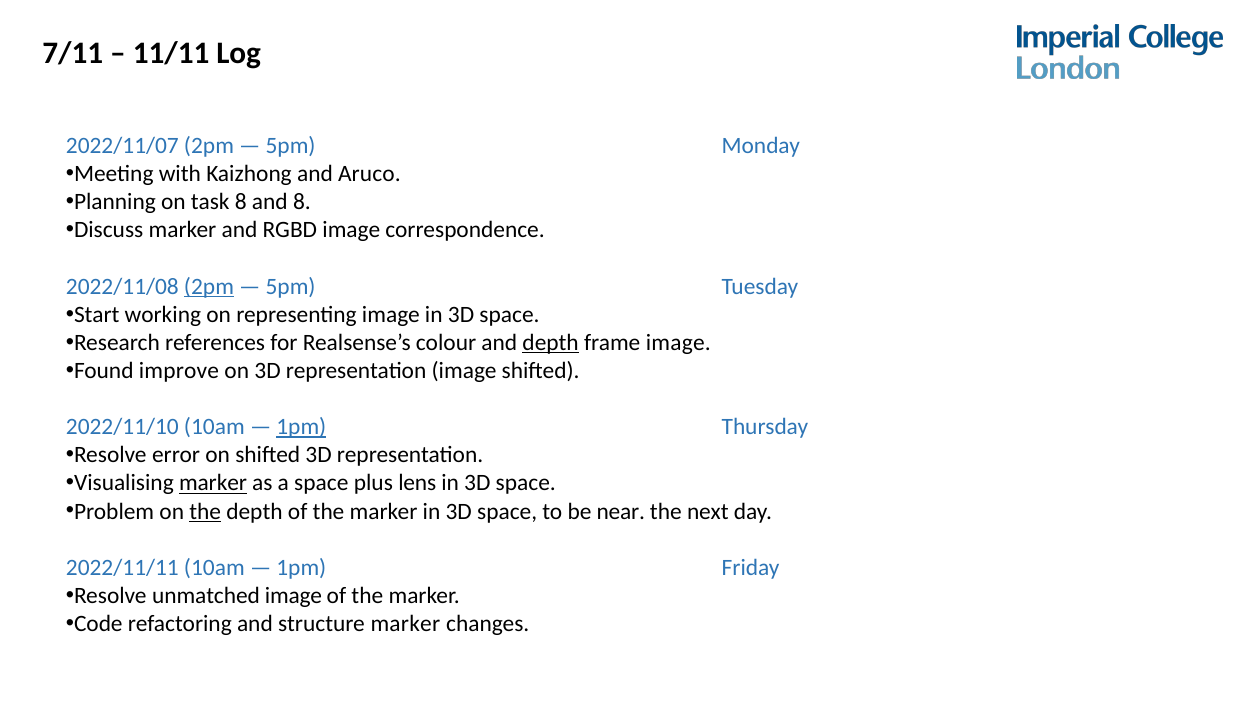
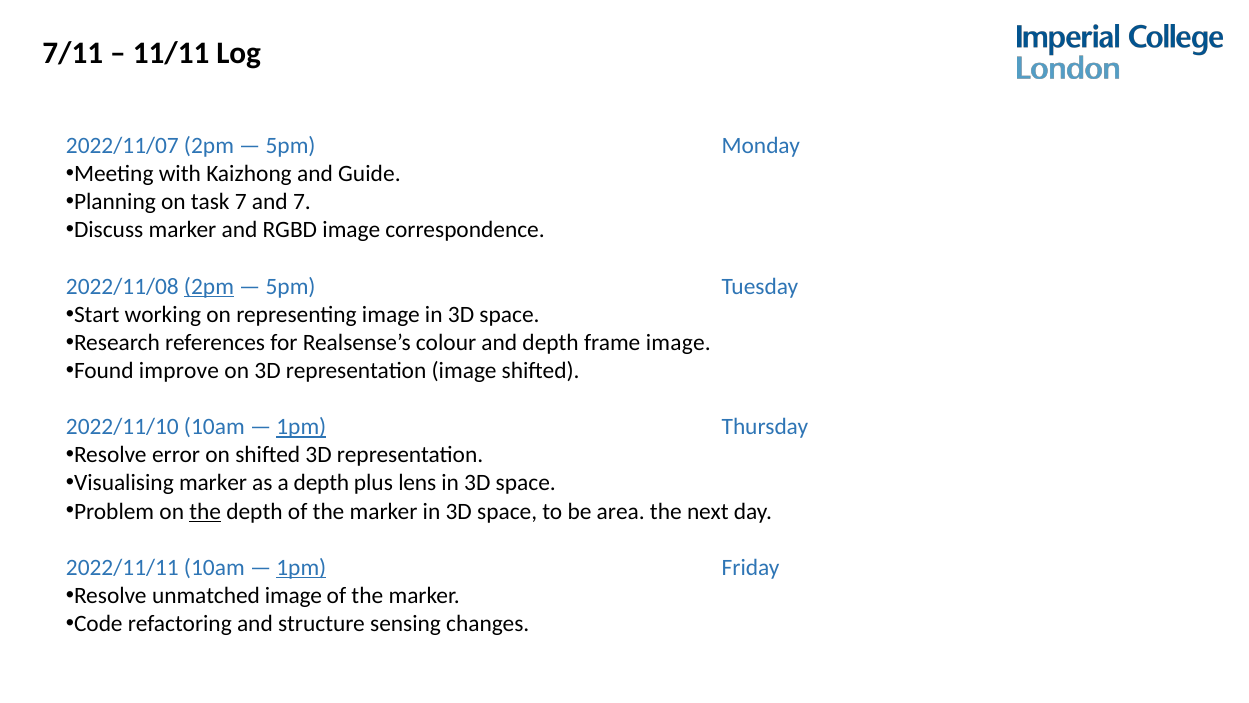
Aruco: Aruco -> Guide (369, 174)
task 8: 8 -> 7 (241, 202)
and 8: 8 -> 7 (302, 202)
depth underline: present -> none (551, 342)
marker underline: present -> none (213, 483)
a space: space -> depth (321, 483)
near: near -> area (621, 511)
1pm underline: none -> present (301, 567)
structure marker: marker -> sensing (406, 623)
